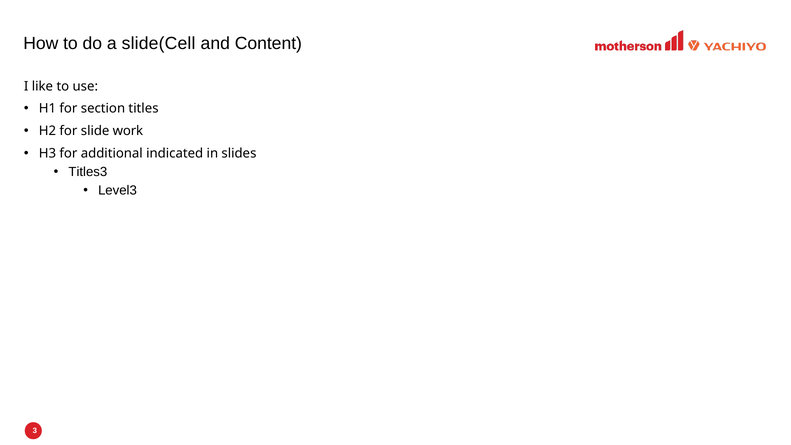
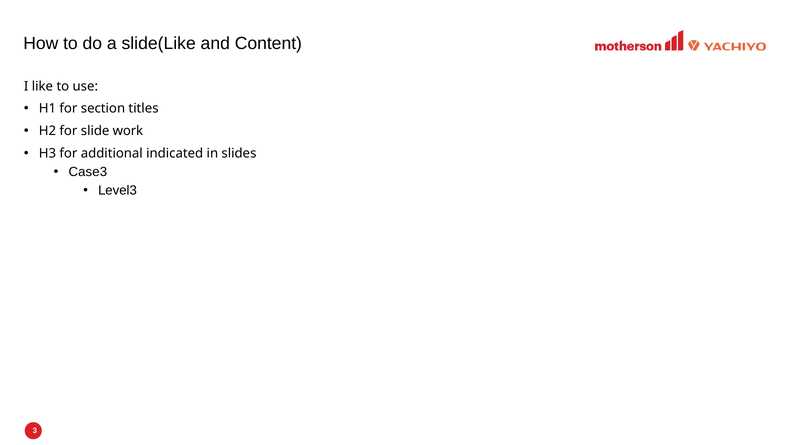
slide(Cell: slide(Cell -> slide(Like (159, 44)
Titles3: Titles3 -> Case3 (88, 172)
